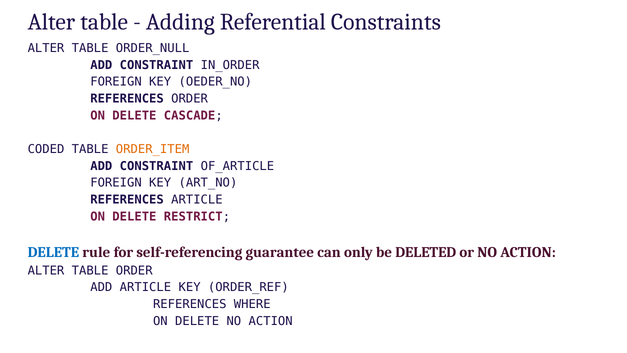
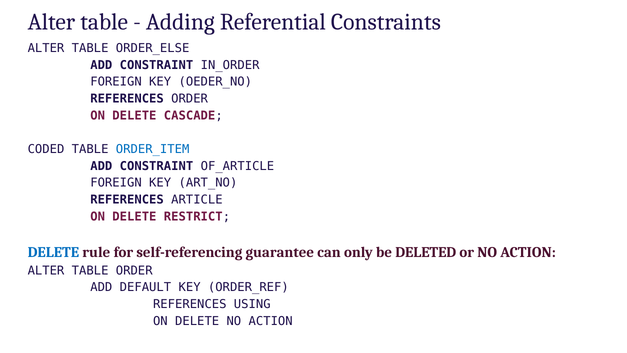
ORDER_NULL: ORDER_NULL -> ORDER_ELSE (153, 48)
ORDER_ITEM colour: orange -> blue (153, 149)
ADD ARTICLE: ARTICLE -> DEFAULT (145, 287)
WHERE: WHERE -> USING (252, 304)
